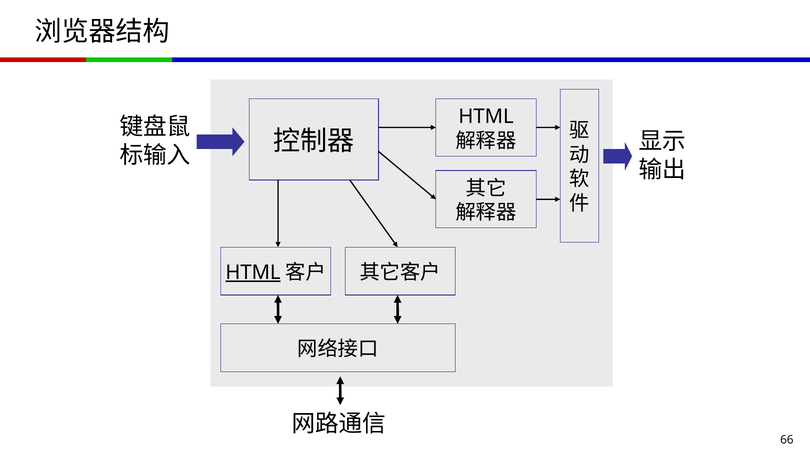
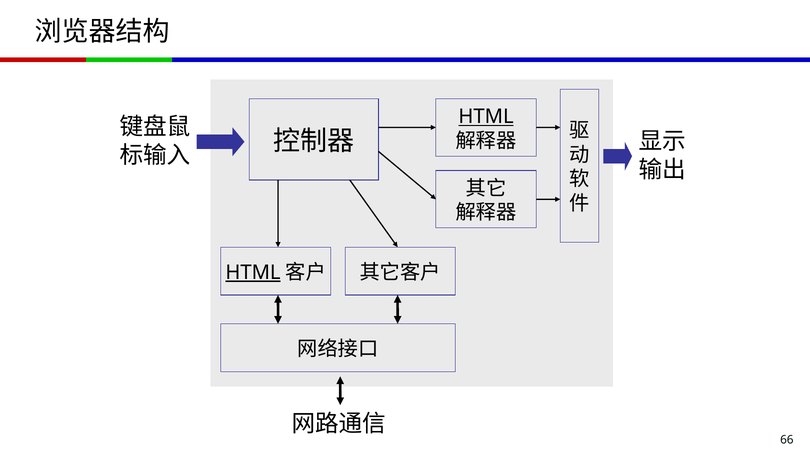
HTML underline: none -> present (486, 117)
